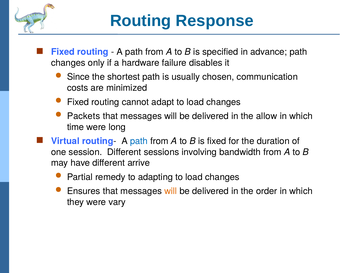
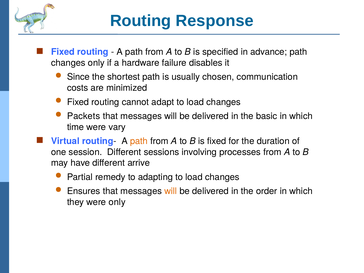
allow: allow -> basic (267, 116)
long: long -> vary (117, 127)
path colour: blue -> orange (139, 141)
bandwidth: bandwidth -> processes (240, 152)
were vary: vary -> only (117, 202)
